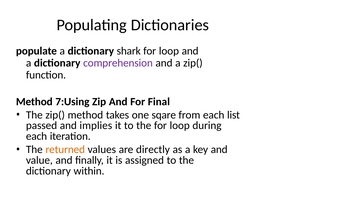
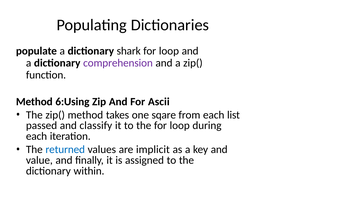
7:Using: 7:Using -> 6:Using (72, 101)
Final: Final -> Ascii (159, 101)
implies: implies -> classify (96, 125)
returned colour: orange -> blue (65, 149)
directly: directly -> implicit (153, 149)
